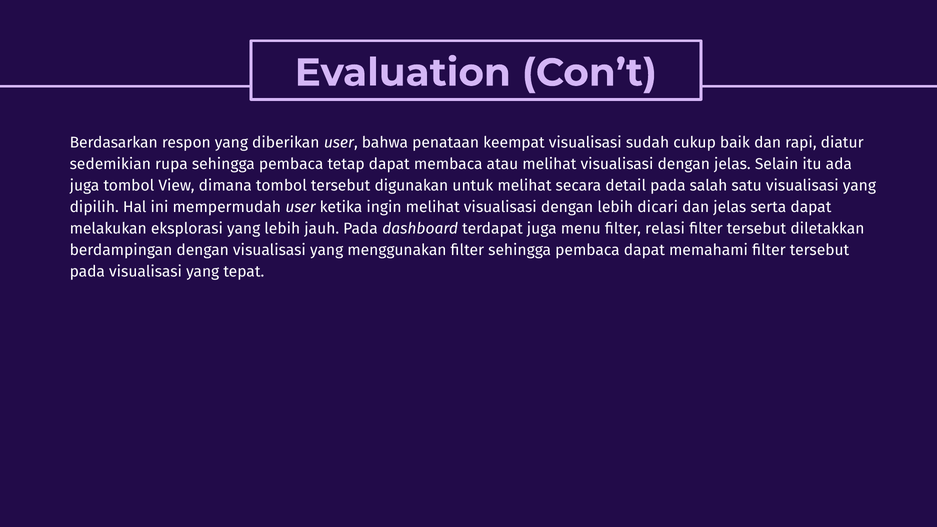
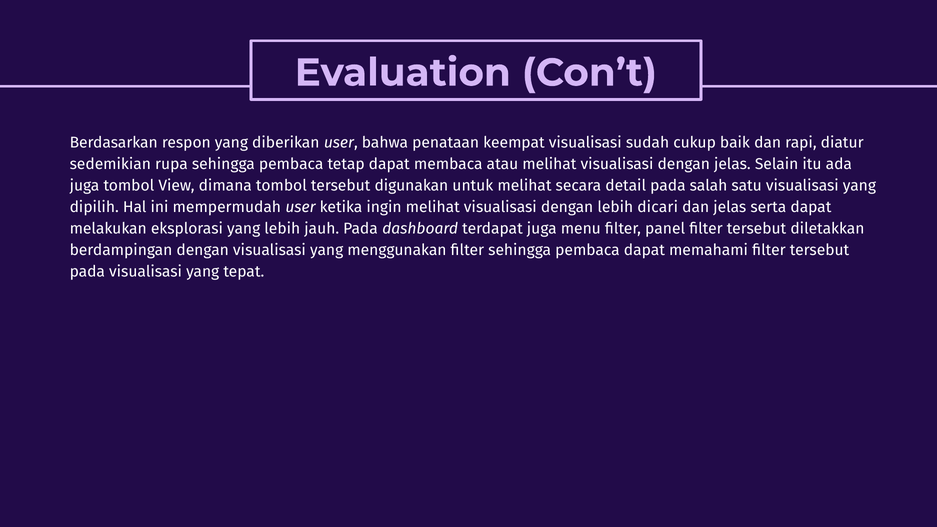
relasi: relasi -> panel (665, 229)
